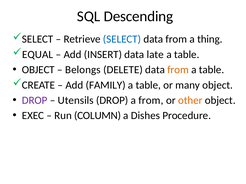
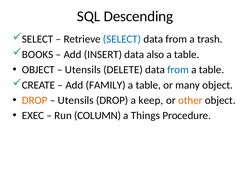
thing: thing -> trash (210, 39)
EQUAL: EQUAL -> BOOKS (38, 55)
late: late -> also (155, 55)
Belongs: Belongs -> Utensils (83, 70)
from colour: orange -> blue (178, 70)
DROP colour: purple -> orange (35, 101)
a from: from -> keep (151, 101)
Dishes: Dishes -> Things (145, 116)
